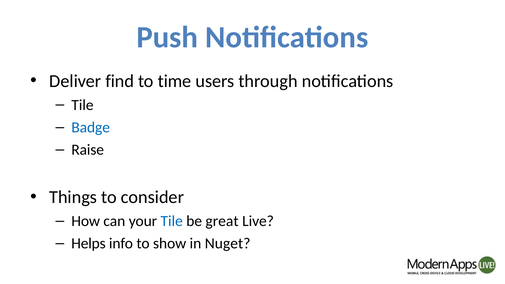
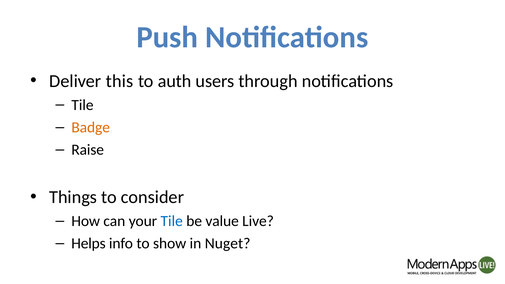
find: find -> this (120, 81)
time: time -> auth (175, 81)
Badge colour: blue -> orange (91, 127)
great: great -> value (222, 221)
